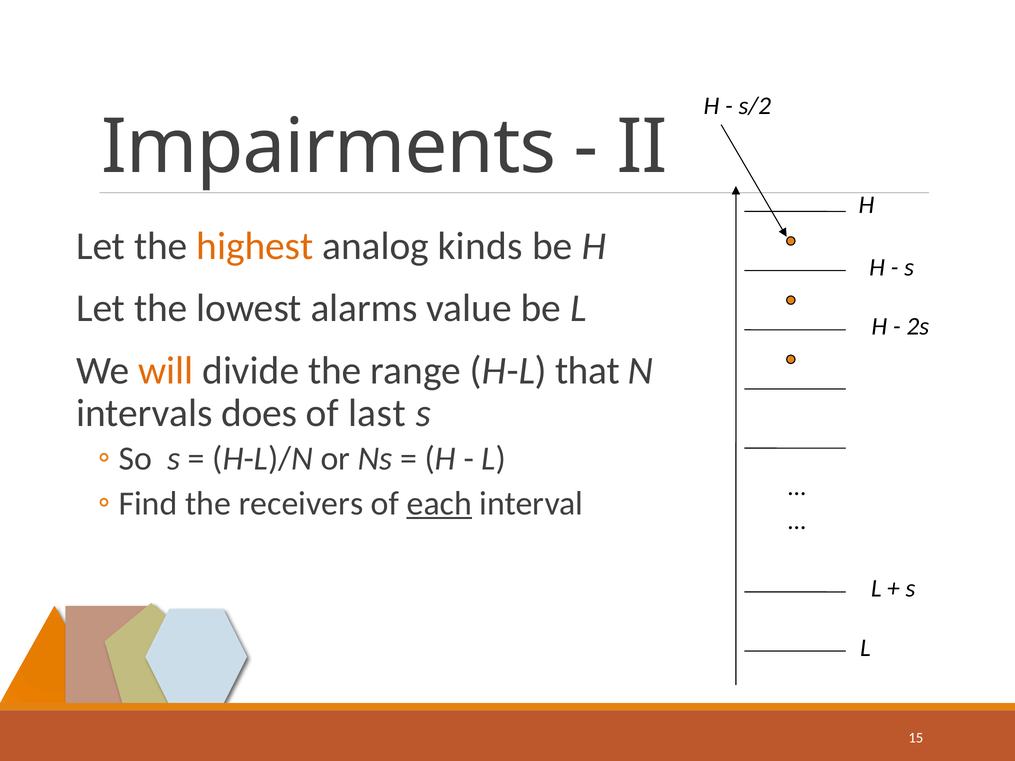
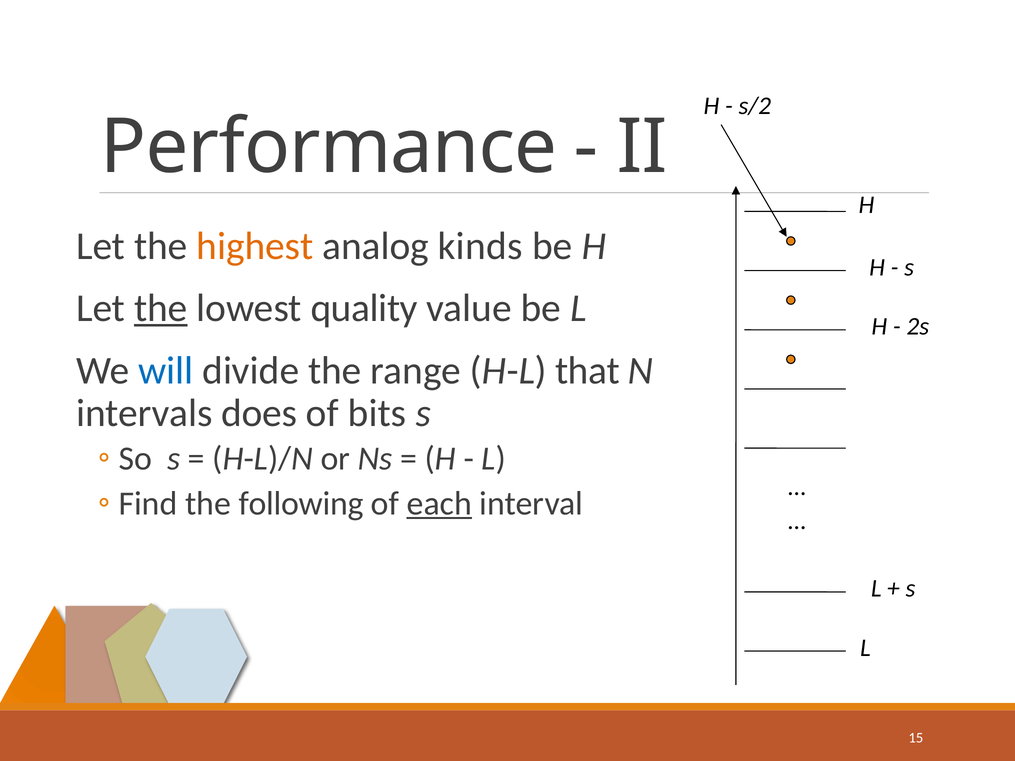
Impairments: Impairments -> Performance (329, 147)
the underline: none -> present (161, 308)
alarms: alarms -> quality (364, 308)
will colour: orange -> blue (166, 371)
last: last -> bits (377, 413)
receivers: receivers -> following (301, 504)
